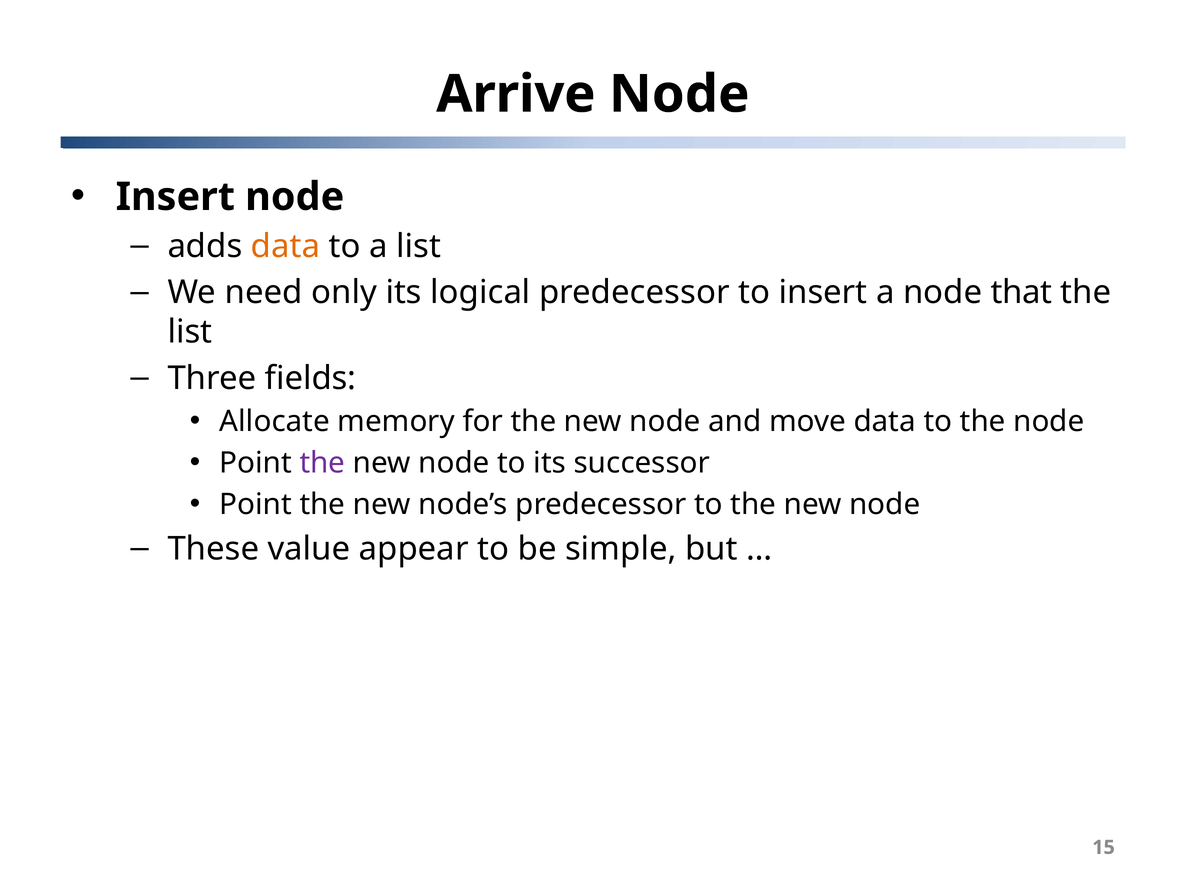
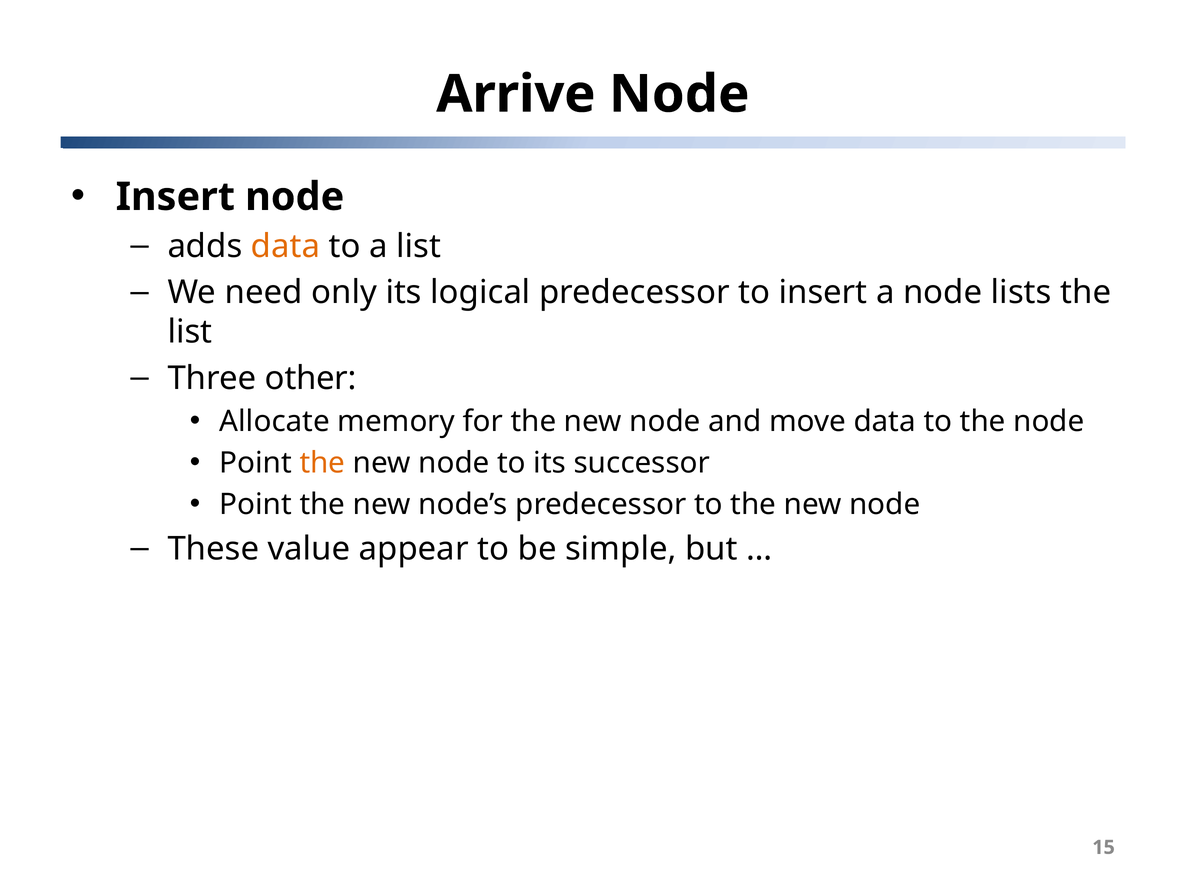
that: that -> lists (1021, 293)
fields: fields -> other (311, 378)
the colour: purple -> orange (322, 463)
